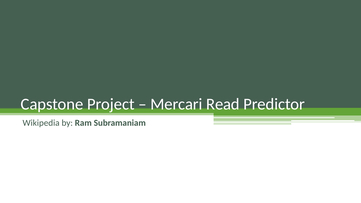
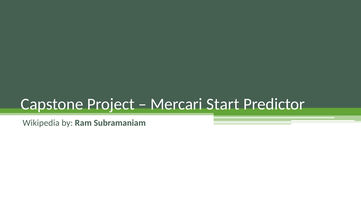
Read: Read -> Start (223, 104)
